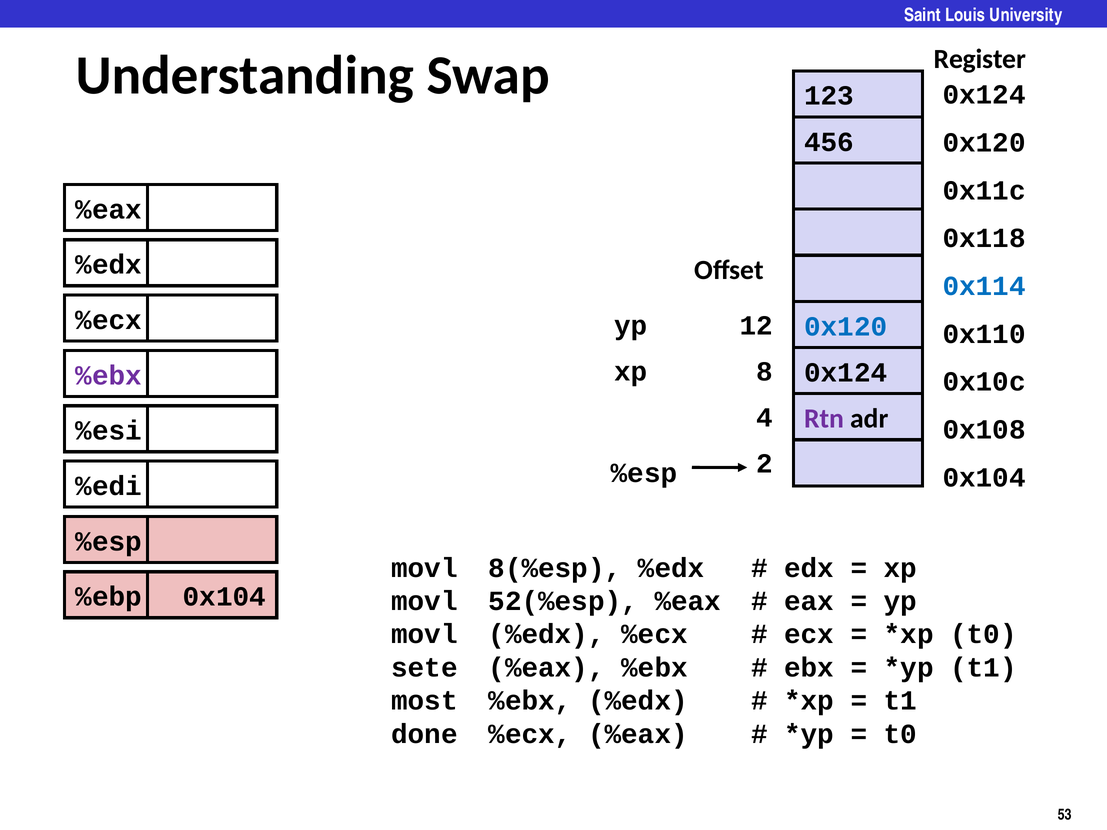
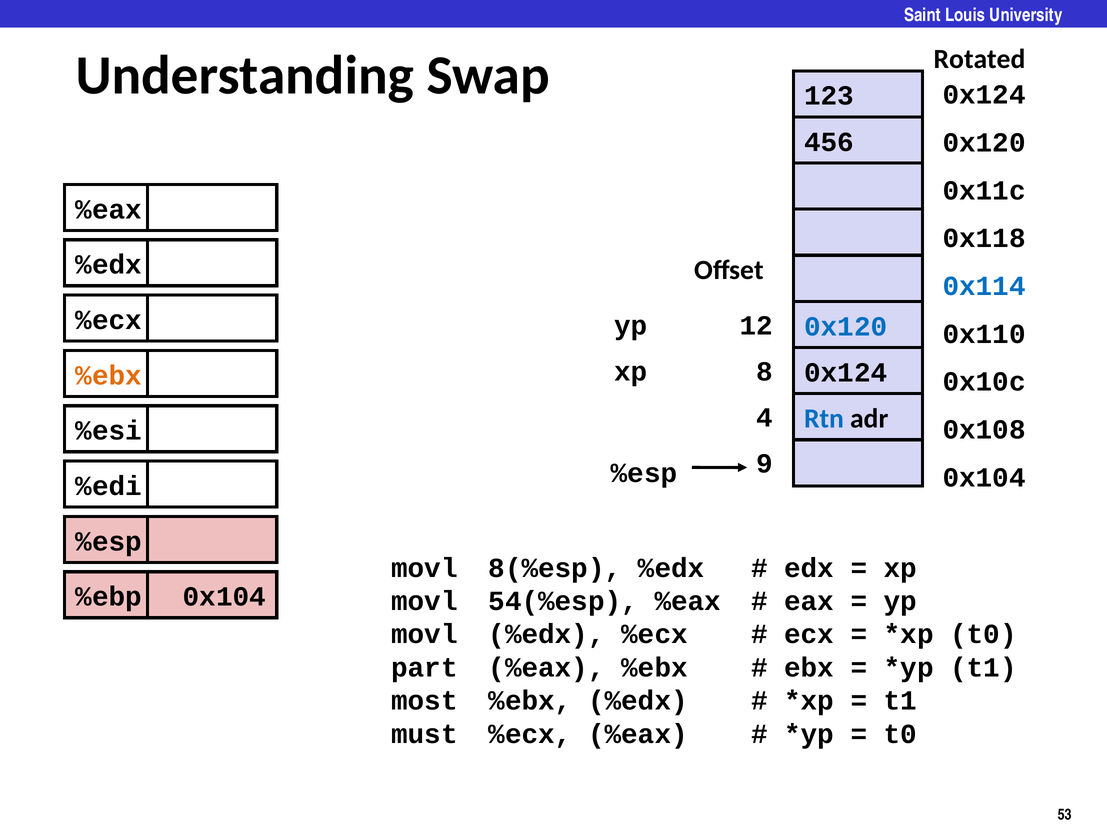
Register: Register -> Rotated (980, 59)
%ebx colour: purple -> orange (109, 375)
Rtn colour: purple -> blue (824, 419)
2: 2 -> 9 (765, 464)
52(%esp: 52(%esp -> 54(%esp (563, 601)
sete: sete -> part (424, 668)
done: done -> must (424, 734)
